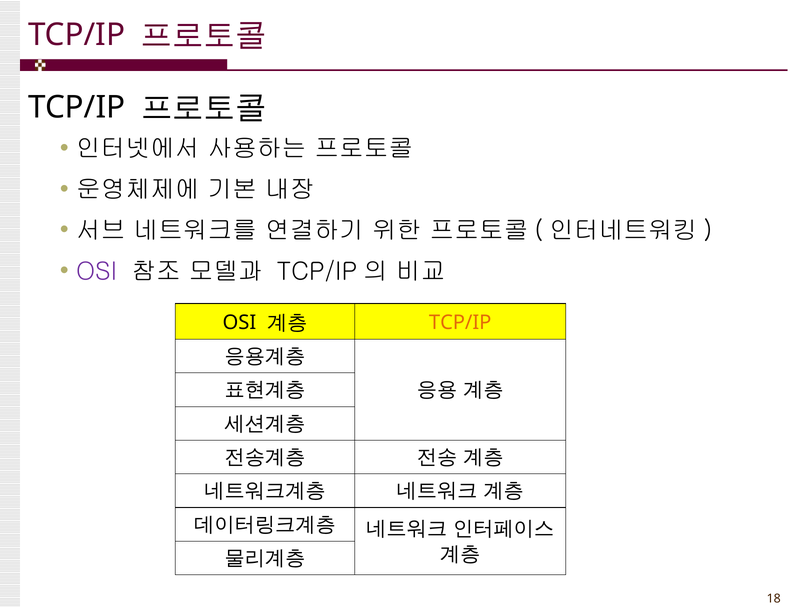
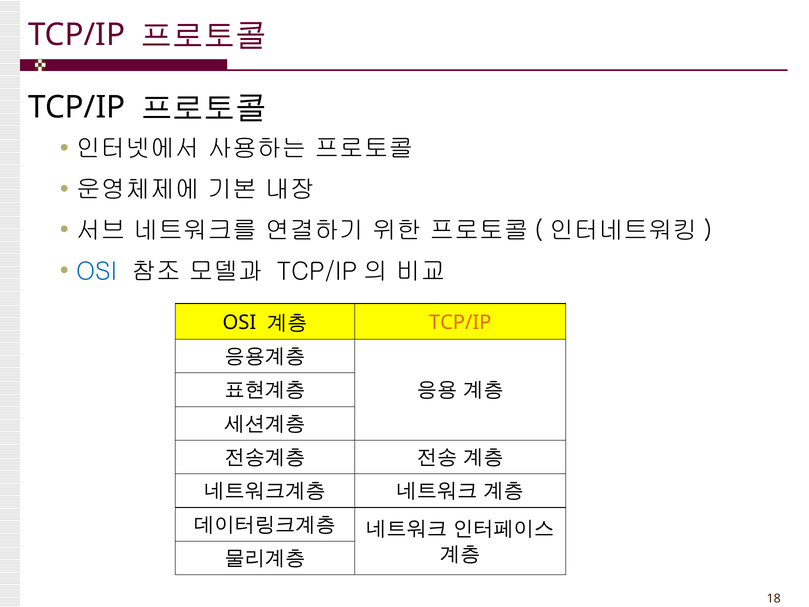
OSI colour: purple -> blue (97, 271)
